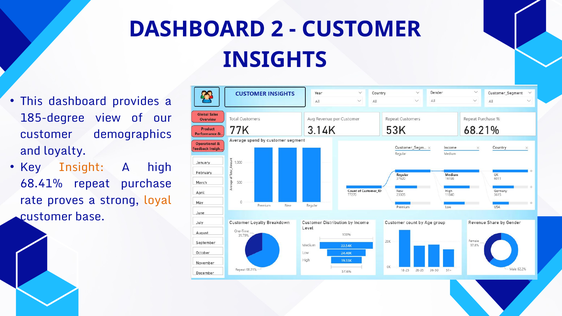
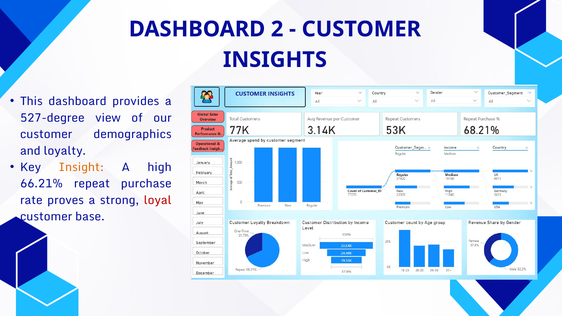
185-degree: 185-degree -> 527-degree (52, 118)
68.41%: 68.41% -> 66.21% (42, 184)
loyal colour: orange -> red (158, 200)
